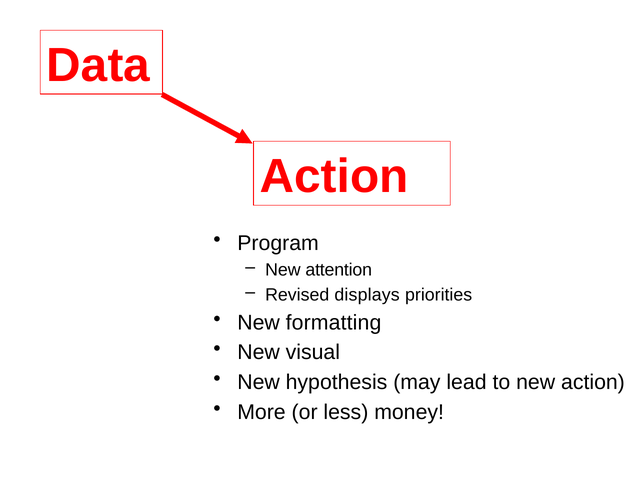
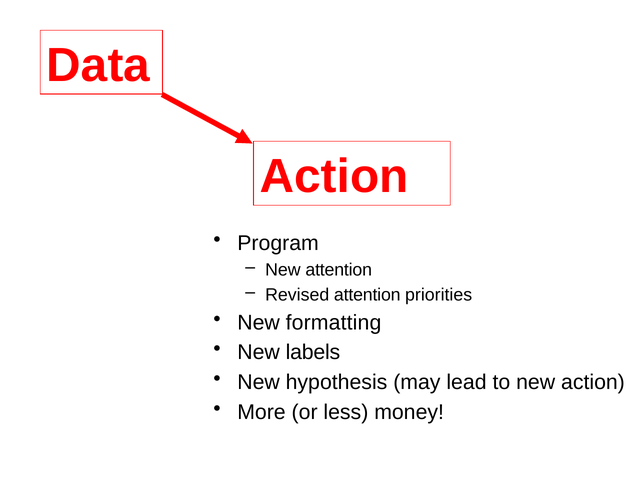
Revised displays: displays -> attention (367, 294)
visual: visual -> labels (313, 352)
